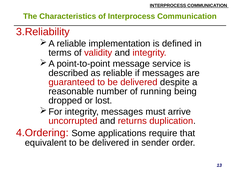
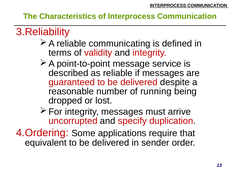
implementation: implementation -> communicating (120, 44)
returns: returns -> specify (132, 121)
